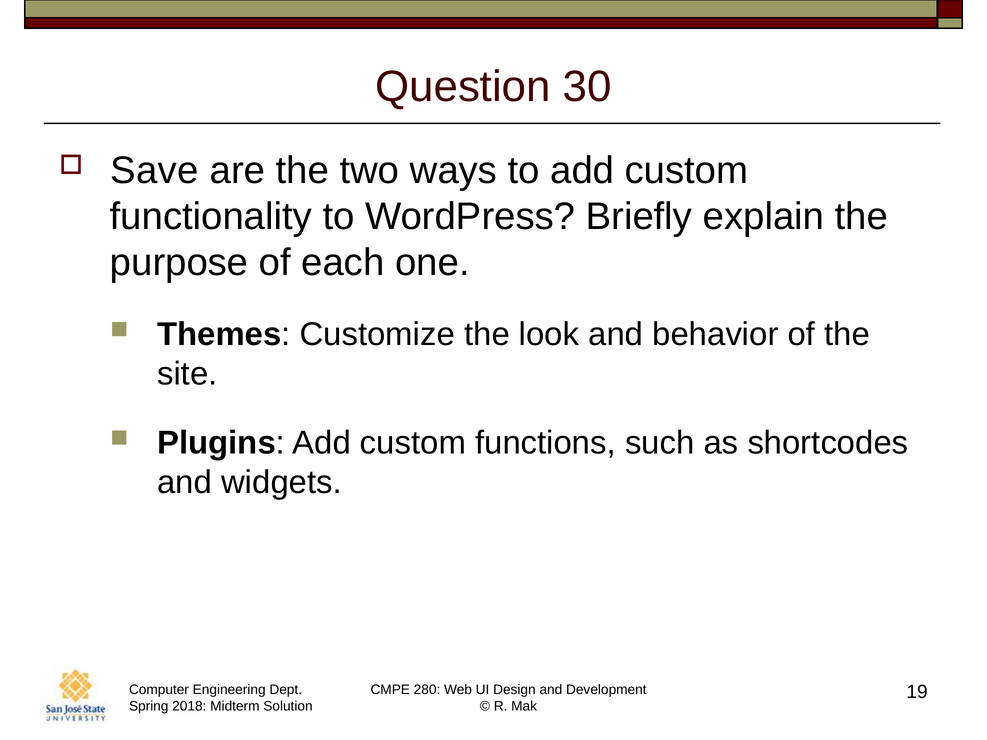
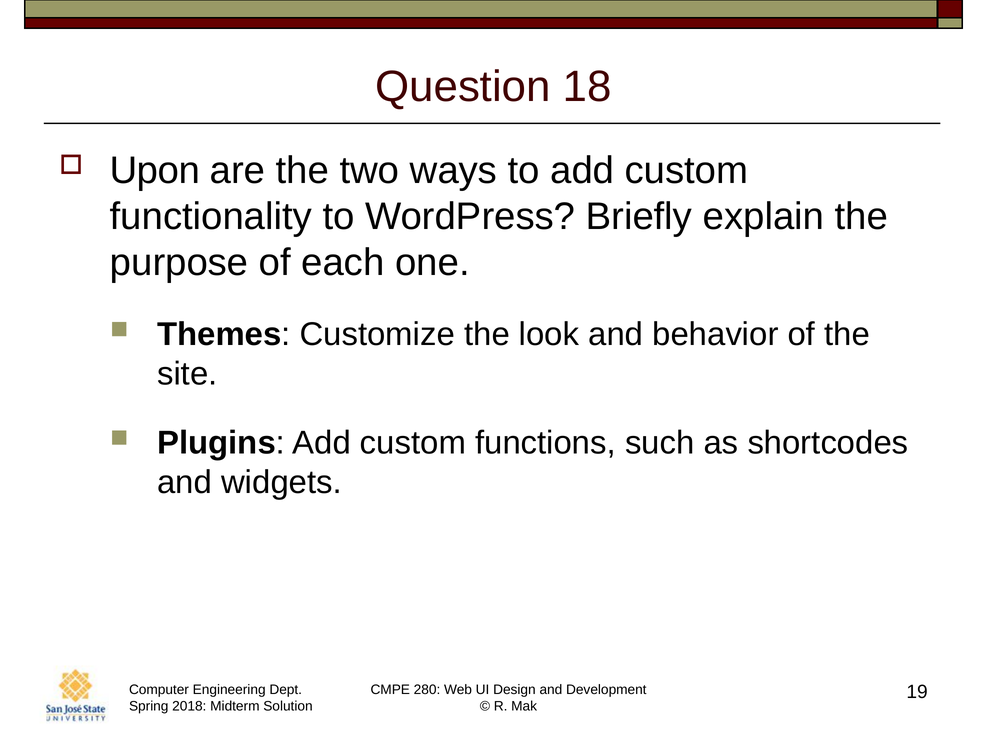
30: 30 -> 18 (587, 87)
Save: Save -> Upon (155, 170)
